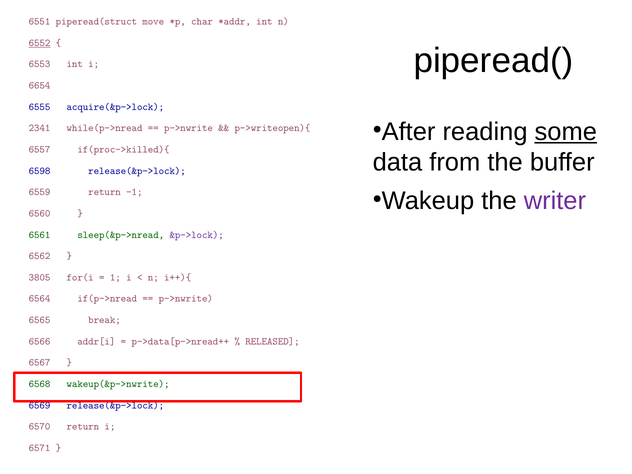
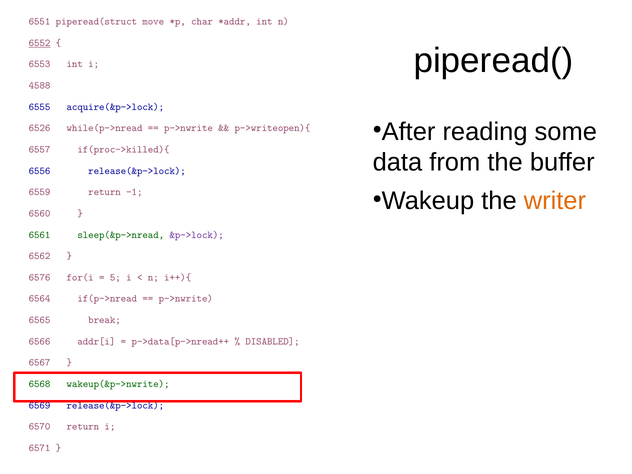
6654: 6654 -> 4588 (40, 85)
2341: 2341 -> 6526 (40, 128)
some underline: present -> none (566, 132)
6598: 6598 -> 6556 (40, 171)
writer colour: purple -> orange (555, 201)
3805: 3805 -> 6576 (40, 277)
1: 1 -> 5 (115, 277)
RELEASED: RELEASED -> DISABLED (273, 341)
